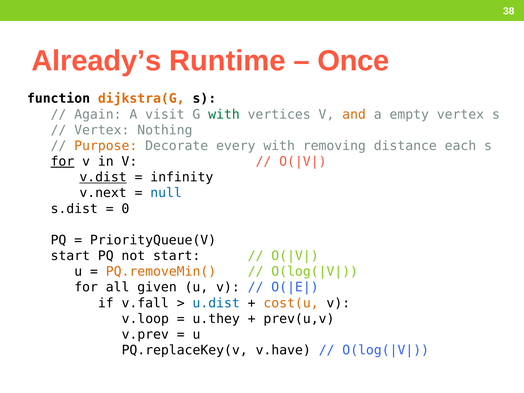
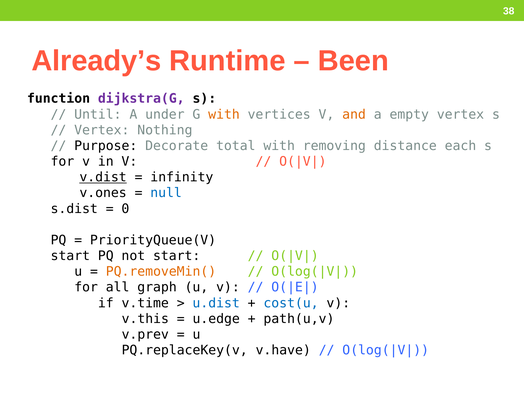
Once: Once -> Been (353, 61)
dijkstra(G colour: orange -> purple (141, 99)
Again: Again -> Until (98, 114)
visit: visit -> under (165, 114)
with colour: green -> orange (224, 114)
Purpose colour: orange -> black (106, 146)
every: every -> total (236, 146)
for underline: present -> none (62, 162)
v.next: v.next -> v.ones (103, 193)
given: given -> graph (157, 287)
v.fall: v.fall -> v.time (145, 303)
cost(u colour: orange -> blue (291, 303)
v.loop: v.loop -> v.this (145, 319)
u.they: u.they -> u.edge (216, 319)
prev(u,v: prev(u,v -> path(u,v (299, 319)
